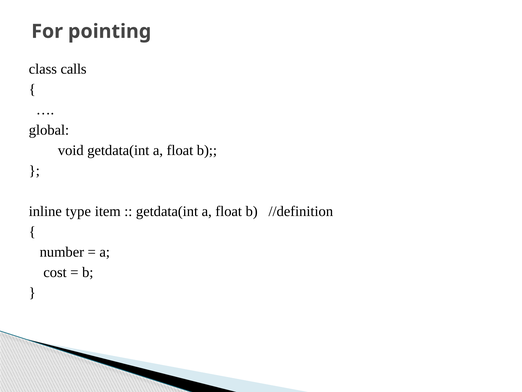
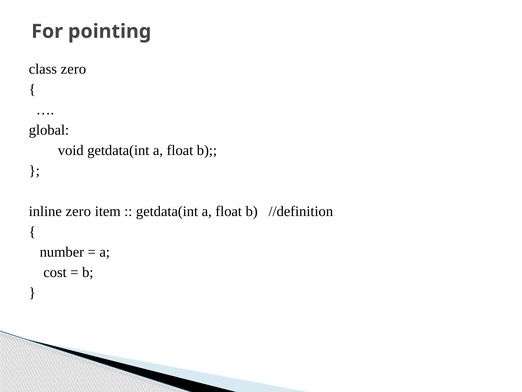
class calls: calls -> zero (73, 69)
inline type: type -> zero (78, 211)
